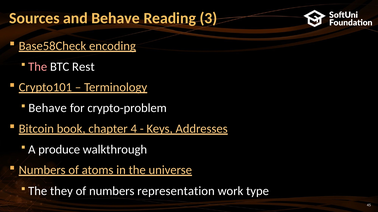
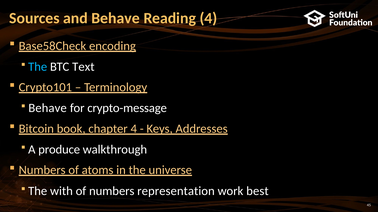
Reading 3: 3 -> 4 (208, 18)
The colour: pink -> light blue (38, 67)
Rest: Rest -> Text (83, 67)
crypto-problem: crypto-problem -> crypto-message (127, 108)
they: they -> with (61, 191)
type: type -> best (257, 191)
